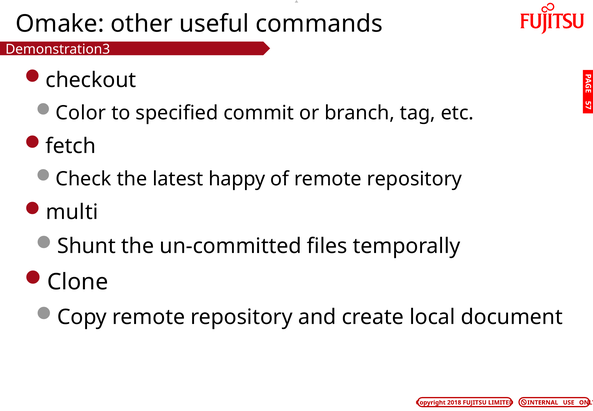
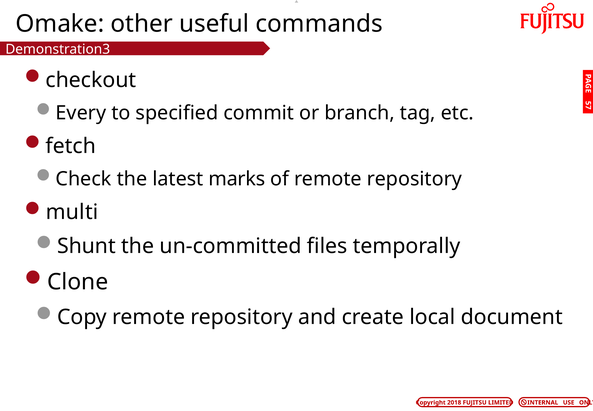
Color: Color -> Every (81, 113)
happy: happy -> marks (237, 179)
